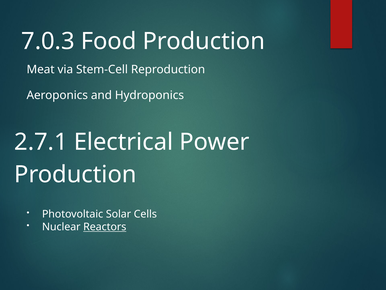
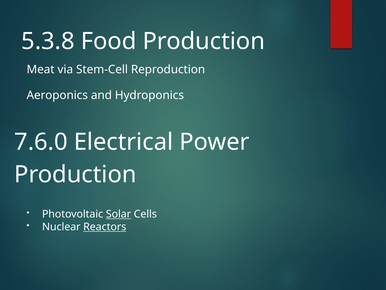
7.0.3: 7.0.3 -> 5.3.8 (48, 41)
2.7.1: 2.7.1 -> 7.6.0 (41, 142)
Solar underline: none -> present (118, 214)
